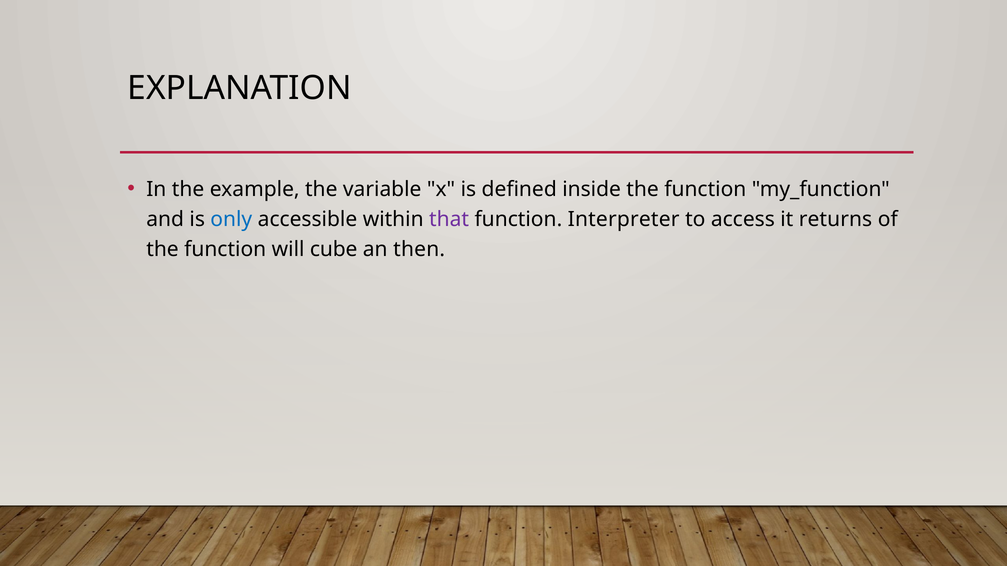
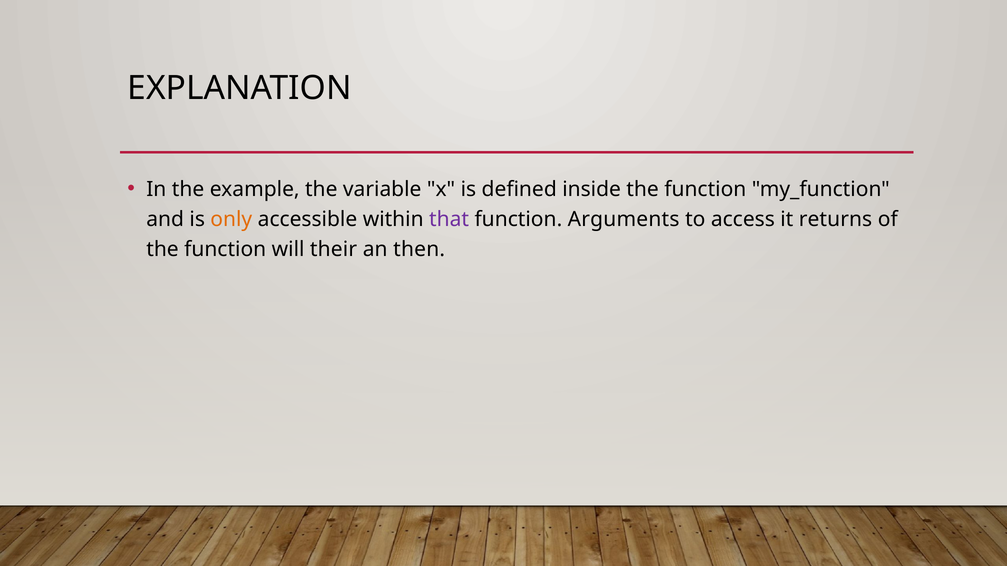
only colour: blue -> orange (231, 220)
Interpreter: Interpreter -> Arguments (624, 220)
cube: cube -> their (334, 250)
